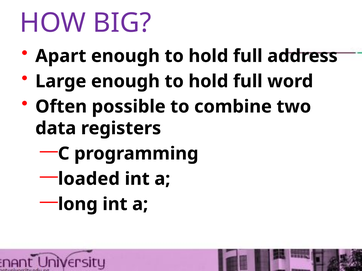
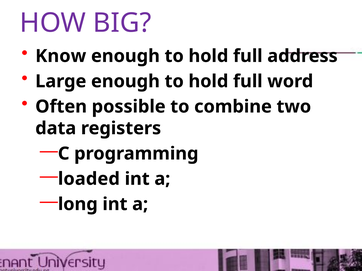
Apart: Apart -> Know (61, 56)
